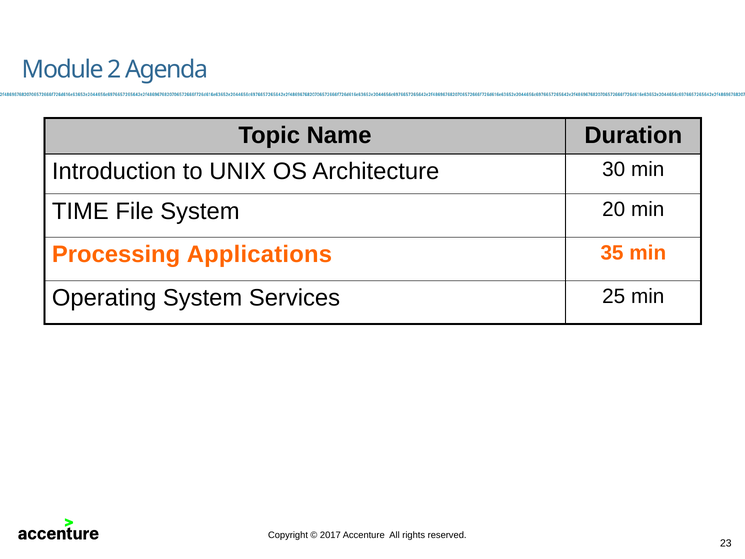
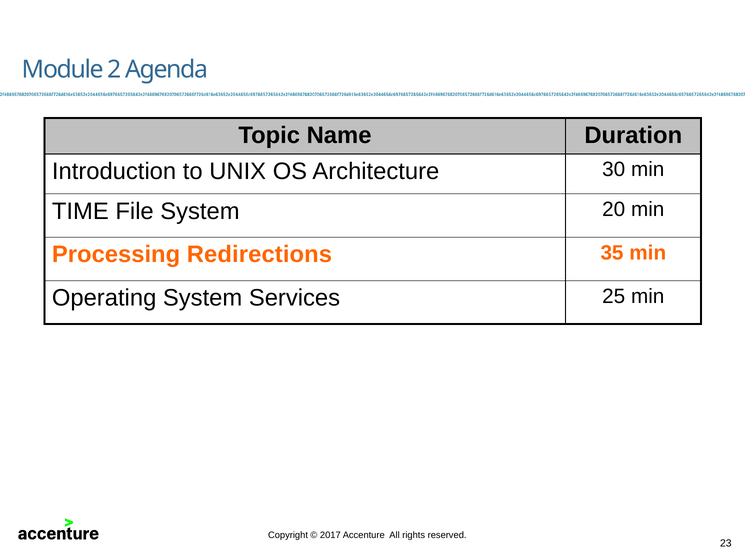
Applications: Applications -> Redirections (259, 255)
